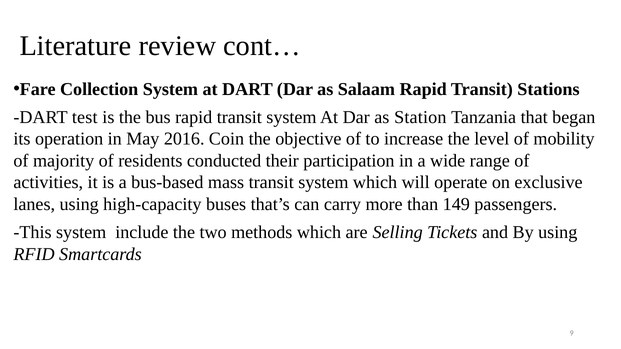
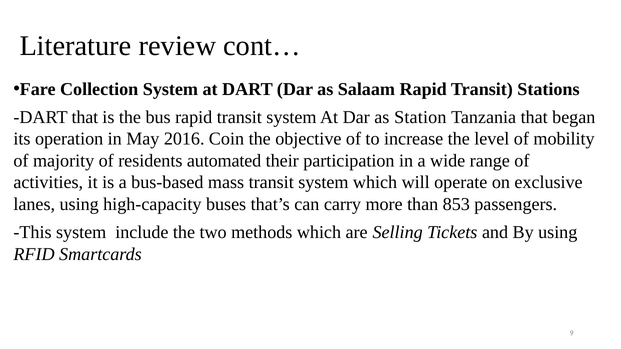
DART test: test -> that (85, 117)
conducted: conducted -> automated (224, 161)
149: 149 -> 853 (456, 204)
